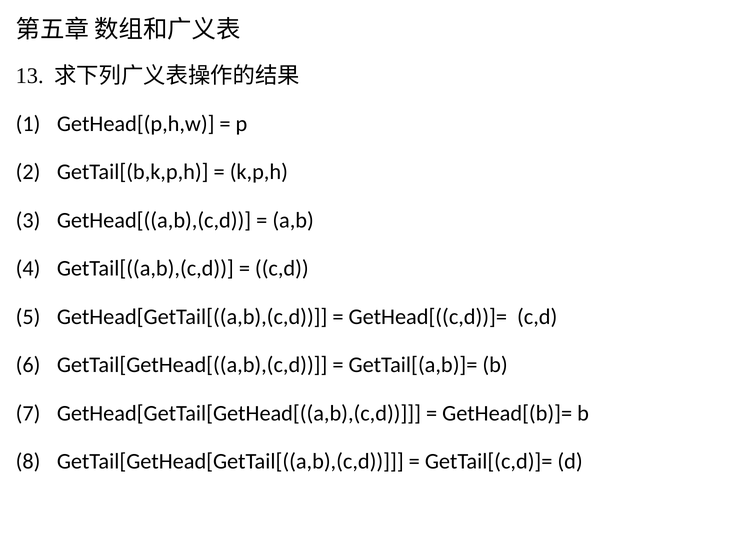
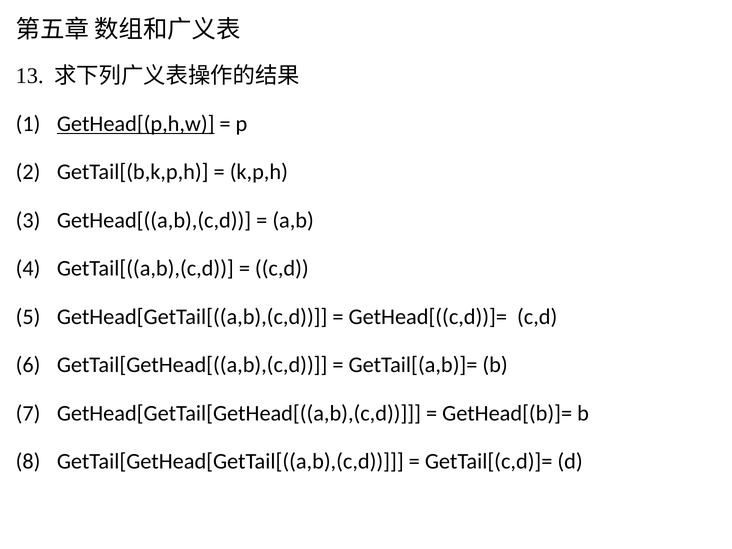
GetHead[(p,h,w underline: none -> present (136, 124)
